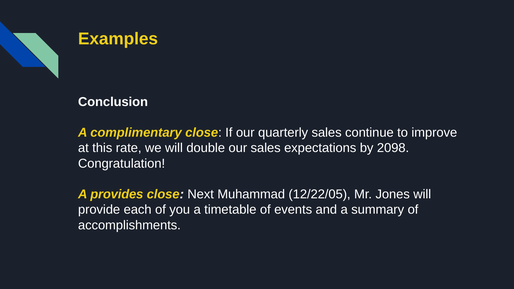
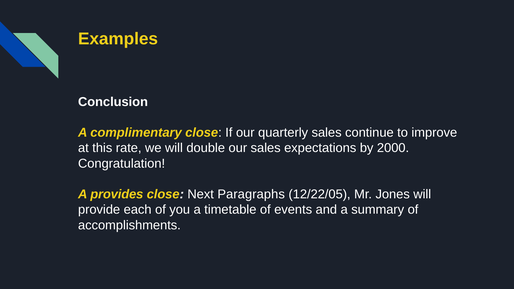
2098: 2098 -> 2000 (393, 148)
Muhammad: Muhammad -> Paragraphs (251, 194)
